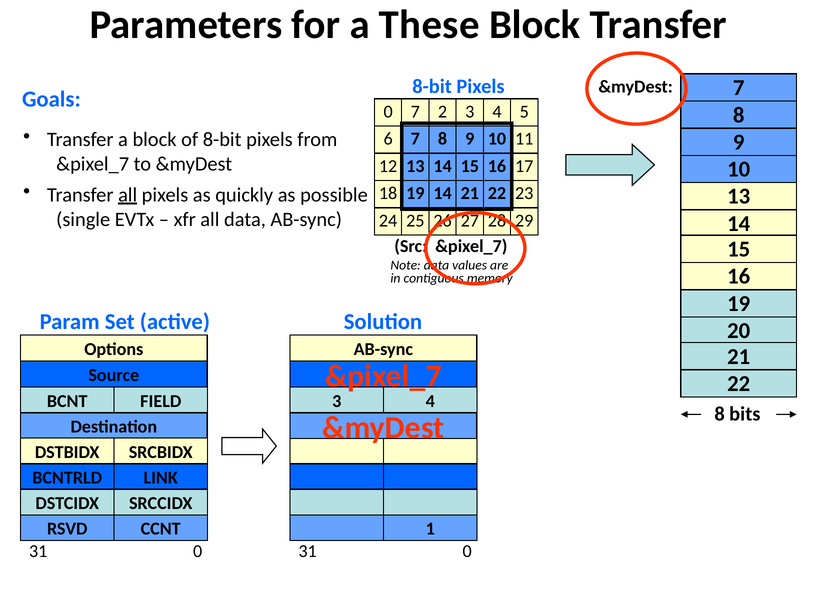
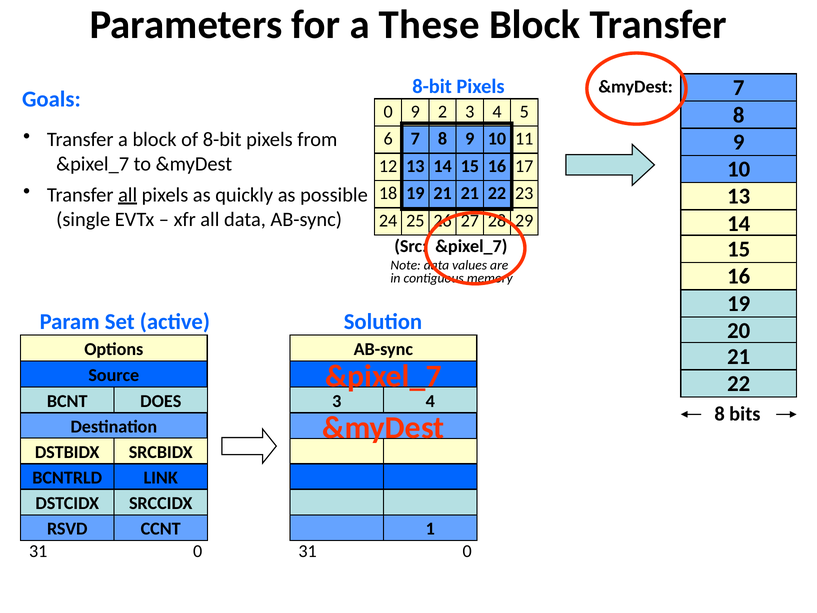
0 7: 7 -> 9 (415, 112)
19 14: 14 -> 21 (443, 193)
FIELD: FIELD -> DOES (161, 401)
